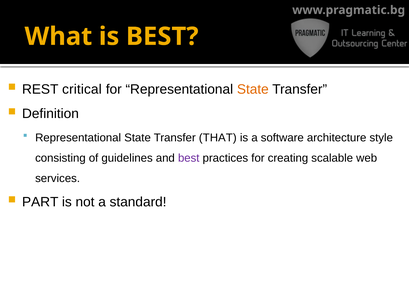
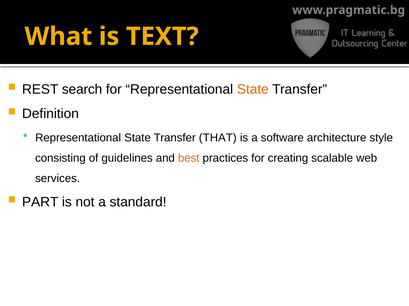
is BEST: BEST -> TEXT (162, 37)
critical: critical -> search (82, 90)
best colour: purple -> orange (189, 159)
